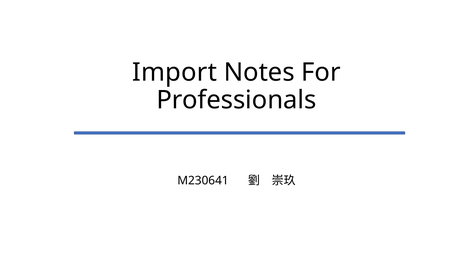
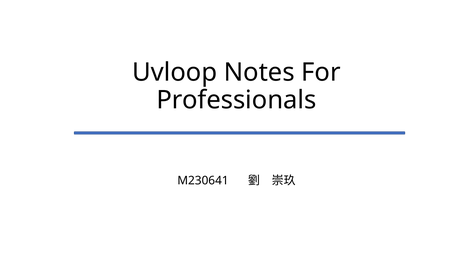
Import: Import -> Uvloop (175, 72)
